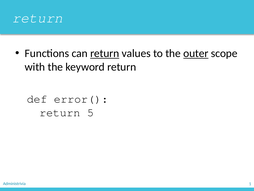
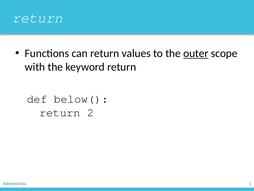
return underline: present -> none (105, 53)
error(: error( -> below( (81, 99)
5: 5 -> 2 (90, 112)
